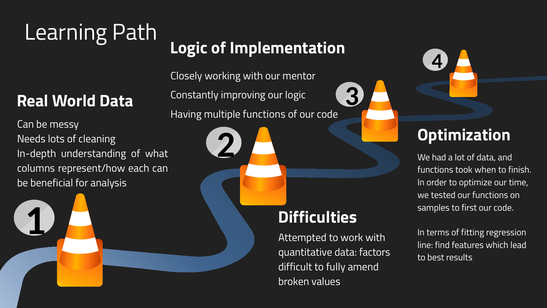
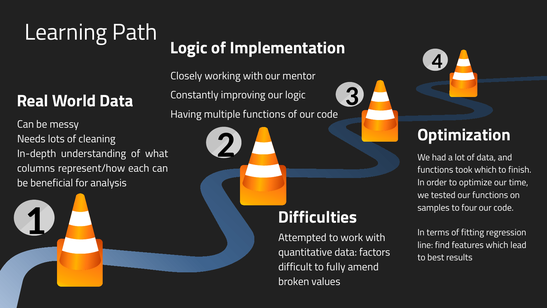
took when: when -> which (485, 170)
first: first -> four (469, 208)
